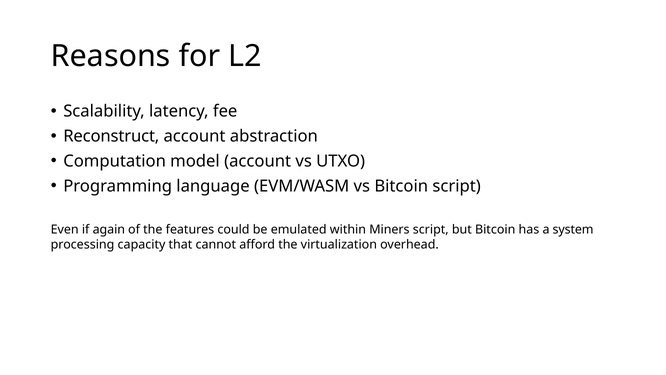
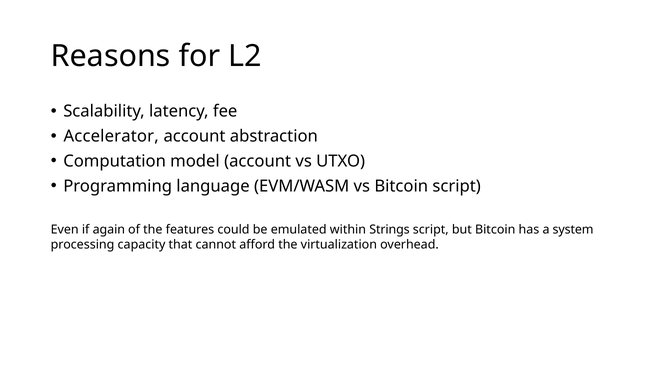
Reconstruct: Reconstruct -> Accelerator (111, 136)
Miners: Miners -> Strings (389, 229)
